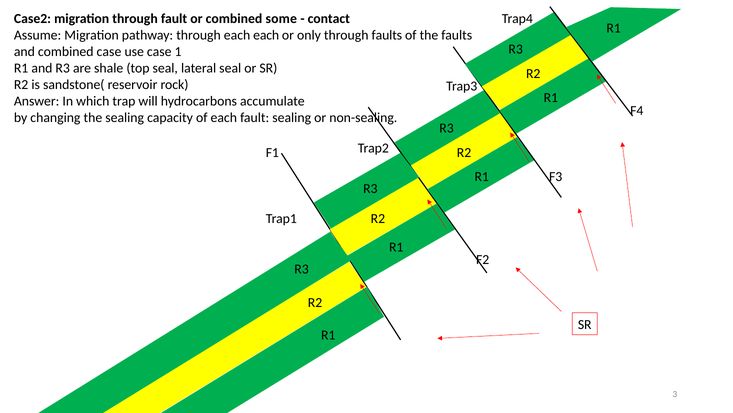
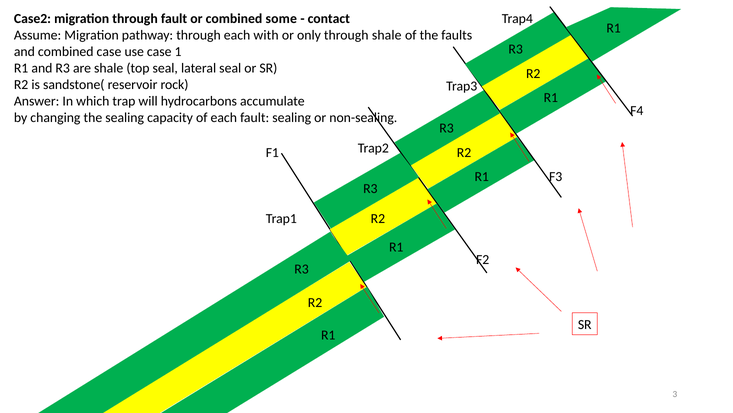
each each: each -> with (266, 35)
through faults: faults -> shale (387, 35)
